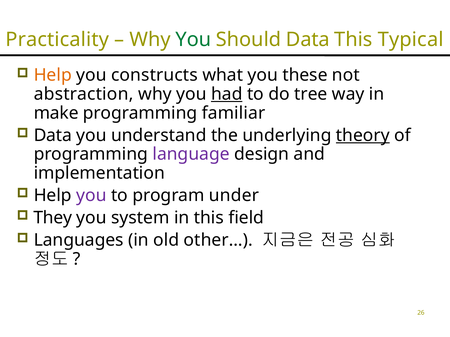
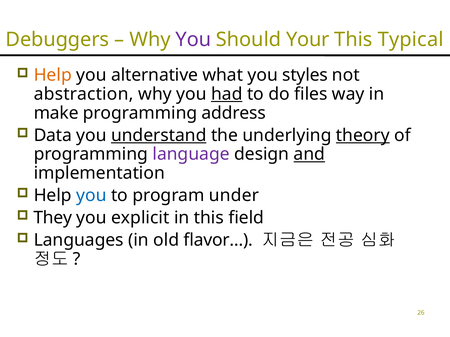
Practicality: Practicality -> Debuggers (57, 40)
You colour: green -> purple (193, 40)
Should Data: Data -> Your (308, 40)
constructs: constructs -> alternative (155, 75)
these: these -> styles (305, 75)
tree: tree -> files (311, 94)
familiar: familiar -> address (234, 113)
understand underline: none -> present (159, 136)
and underline: none -> present (309, 154)
you colour: purple -> blue (91, 196)
system: system -> explicit (140, 218)
other…: other… -> flavor… (218, 241)
